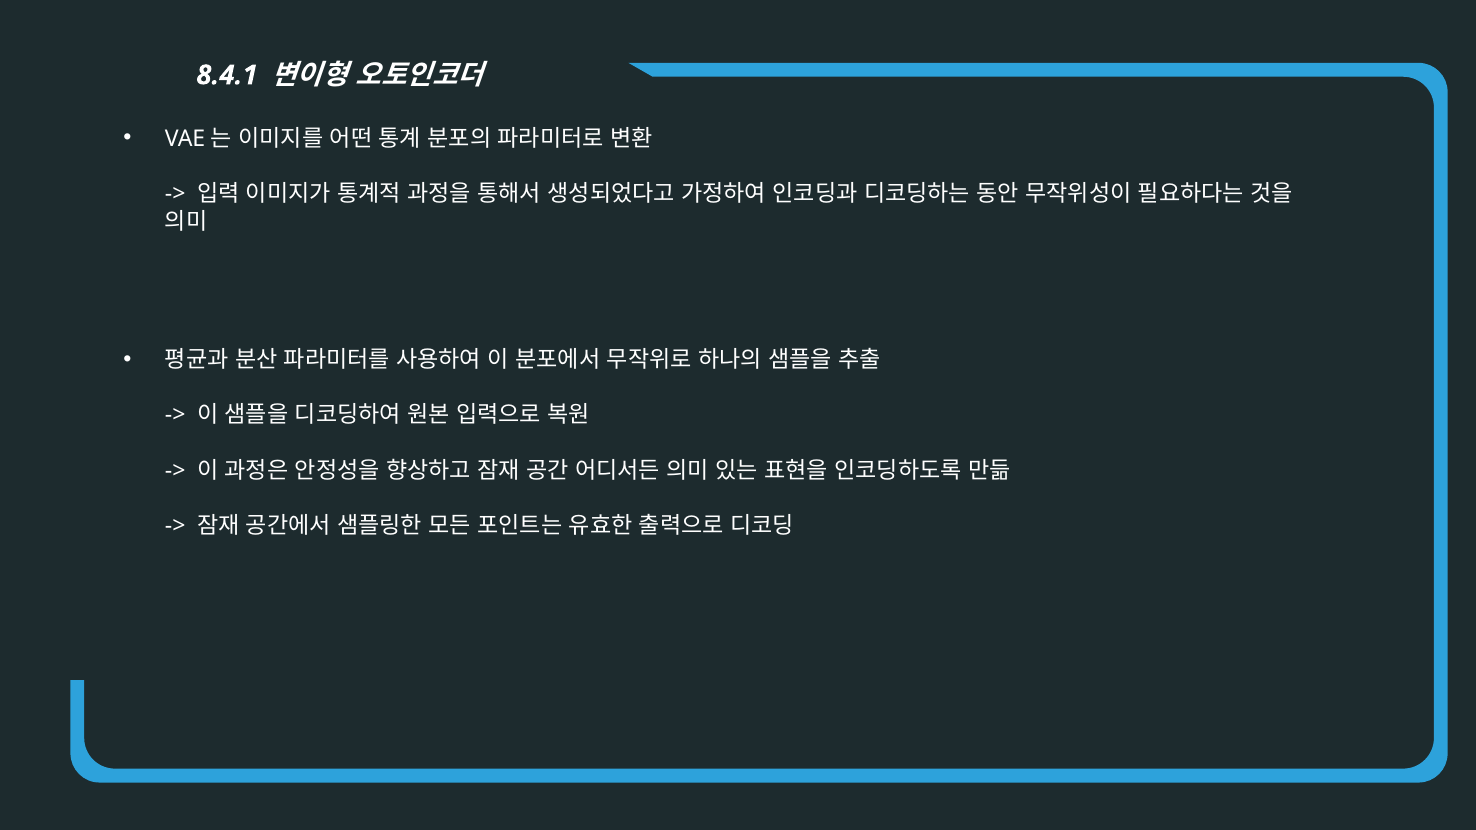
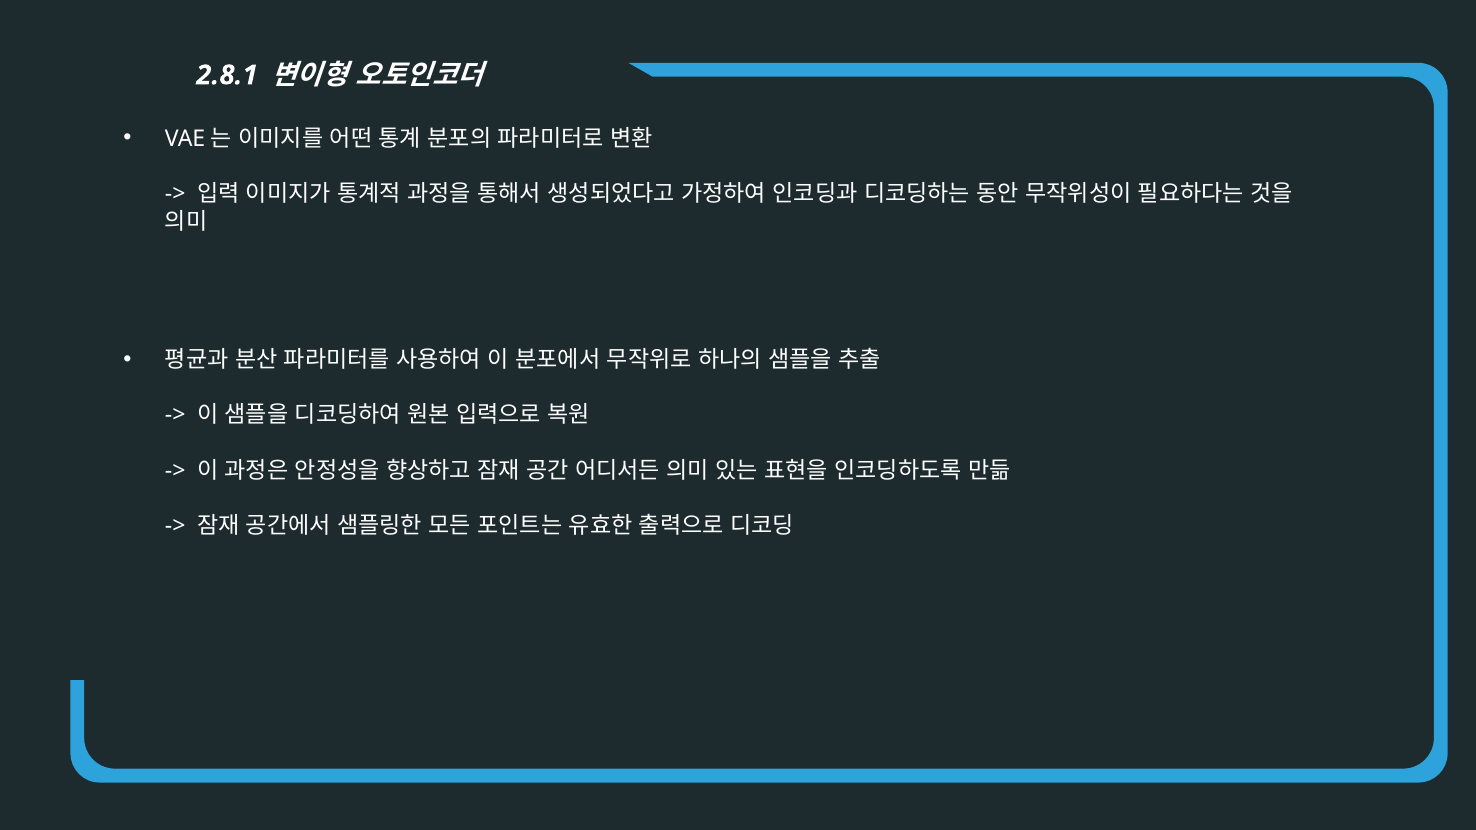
8.4.1: 8.4.1 -> 2.8.1 (227, 75)
